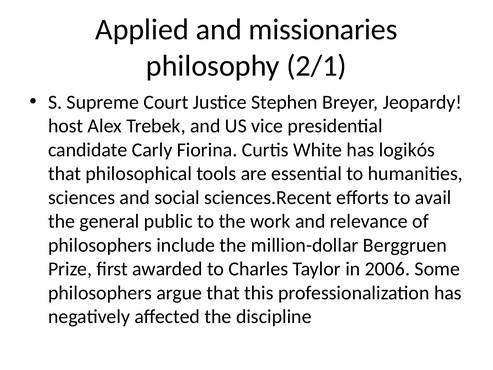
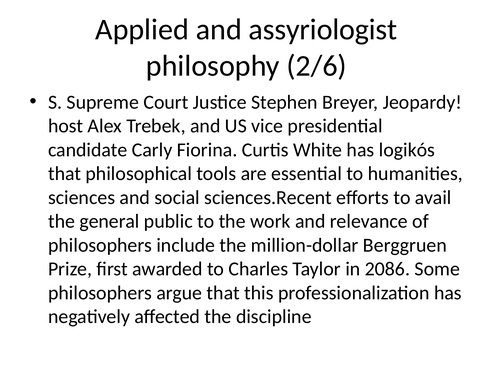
missionaries: missionaries -> assyriologist (323, 30)
2/1: 2/1 -> 2/6 (317, 66)
2006: 2006 -> 2086 (387, 269)
